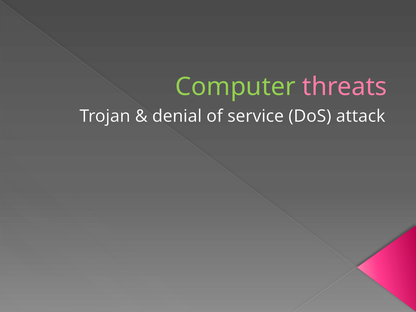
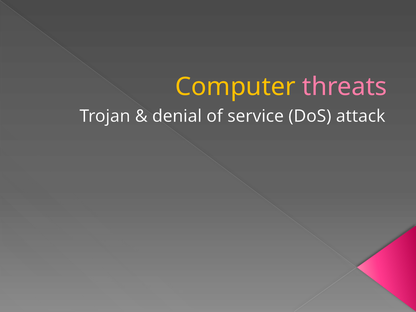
Computer colour: light green -> yellow (235, 87)
